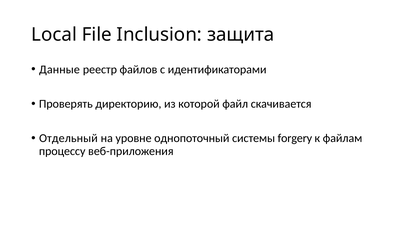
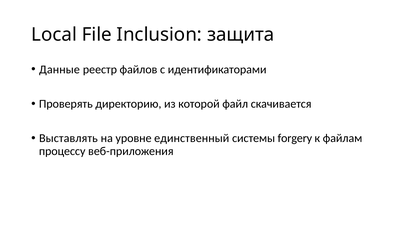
Отдельный: Отдельный -> Выставлять (68, 138)
однопоточный: однопоточный -> единственный (192, 138)
